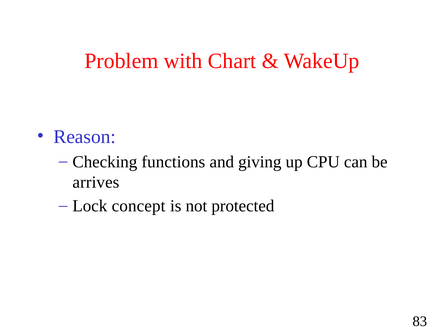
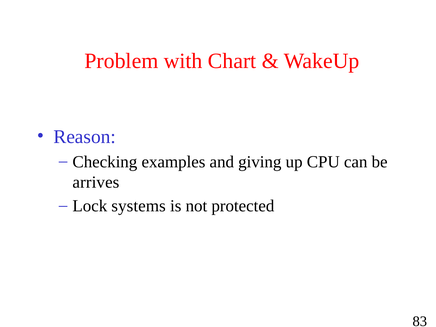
functions: functions -> examples (173, 162)
concept: concept -> systems (139, 206)
